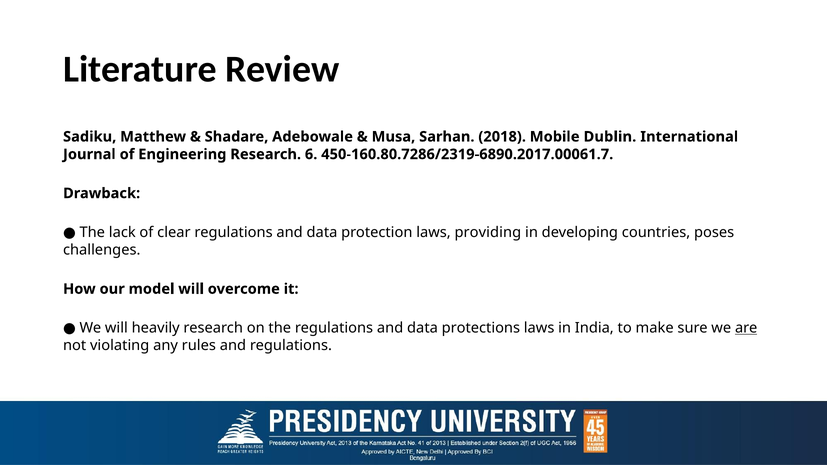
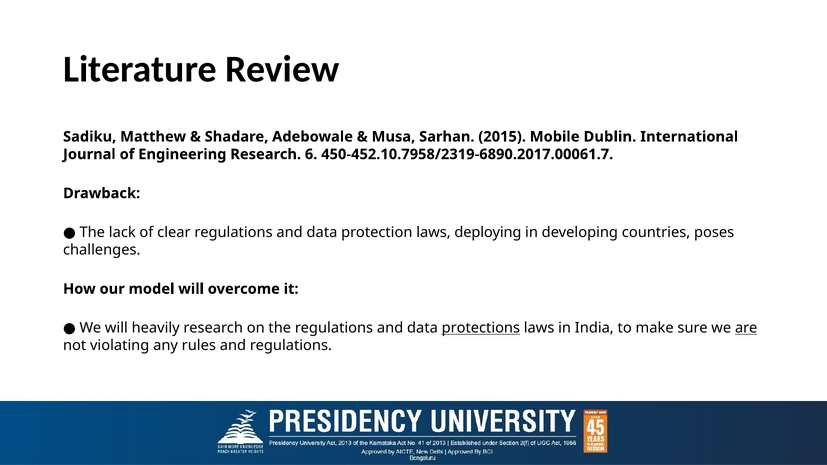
2018: 2018 -> 2015 (502, 137)
450-160.80.7286/2319-6890.2017.00061.7: 450-160.80.7286/2319-6890.2017.00061.7 -> 450-452.10.7958/2319-6890.2017.00061.7 (467, 154)
providing: providing -> deploying (488, 232)
protections underline: none -> present (481, 328)
